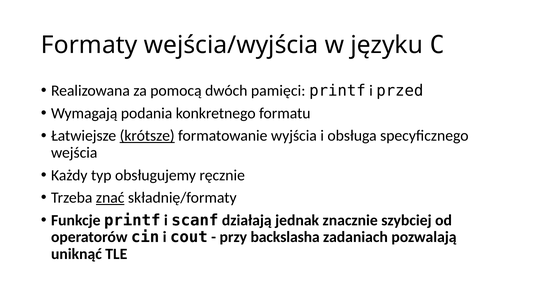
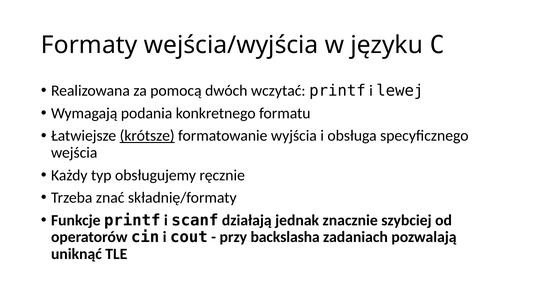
pamięci: pamięci -> wczytać (278, 91)
przed: przed -> lewej (400, 91)
znać underline: present -> none (110, 198)
